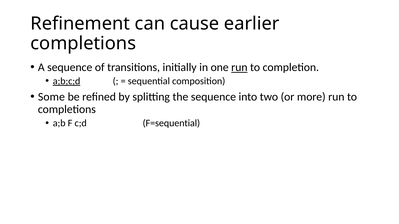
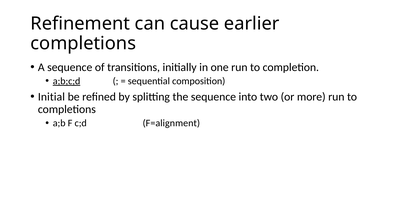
run underline: present -> none (239, 67)
Some: Some -> Initial (51, 97)
F=sequential: F=sequential -> F=alignment (171, 123)
